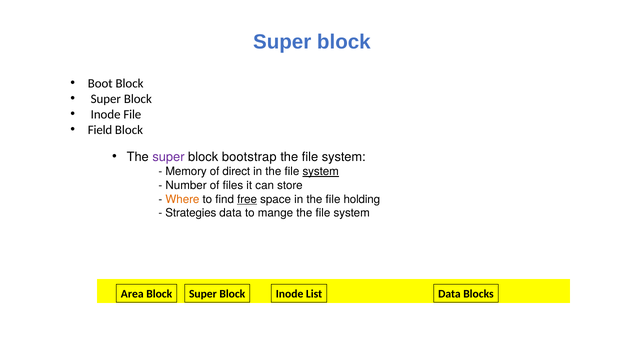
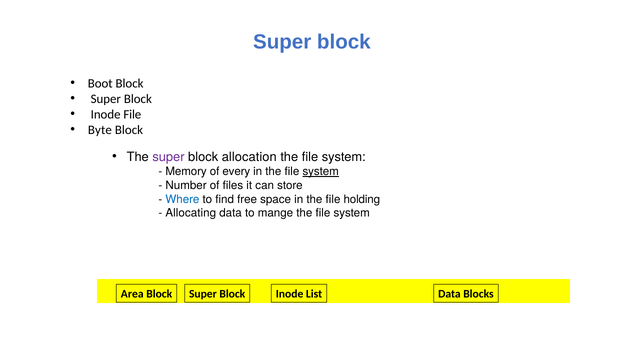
Field: Field -> Byte (100, 130)
bootstrap: bootstrap -> allocation (249, 157)
direct: direct -> every (236, 171)
Where colour: orange -> blue (182, 199)
free underline: present -> none (247, 199)
Strategies: Strategies -> Allocating (191, 213)
